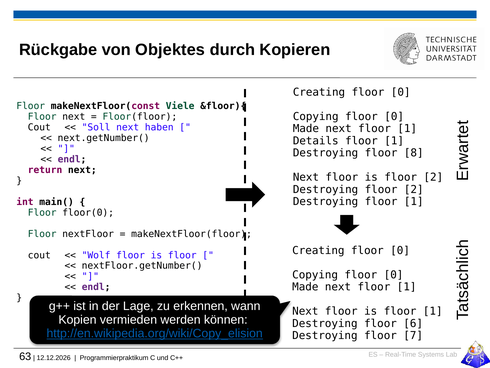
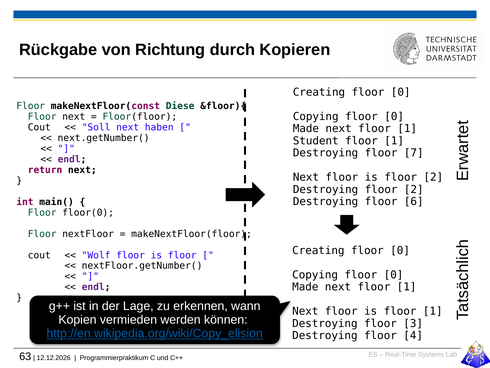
Objektes: Objektes -> Richtung (170, 50)
Viele: Viele -> Diese (180, 106)
Details: Details -> Student (316, 141)
8: 8 -> 7 (414, 153)
Destroying floor 1: 1 -> 6 (414, 201)
6: 6 -> 3 (413, 323)
7: 7 -> 4 (413, 335)
